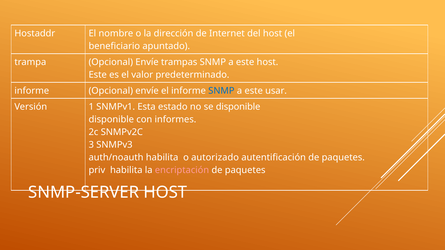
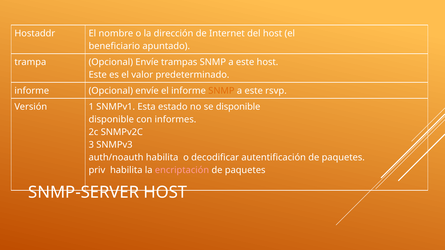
SNMP colour: blue -> orange (221, 91)
usar: usar -> rsvp (276, 91)
autorizado: autorizado -> decodificar (215, 158)
